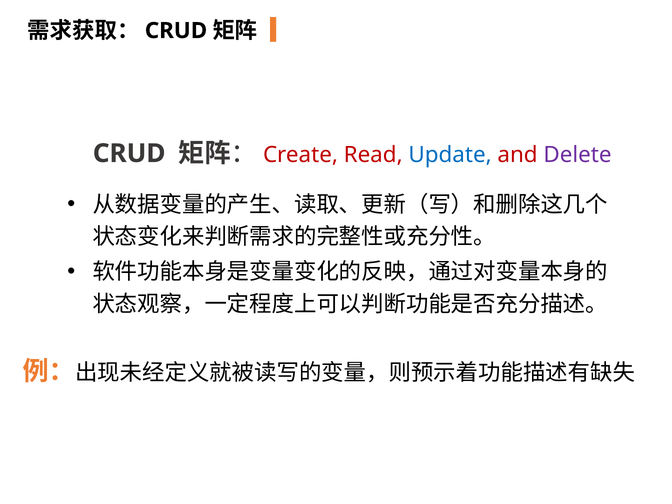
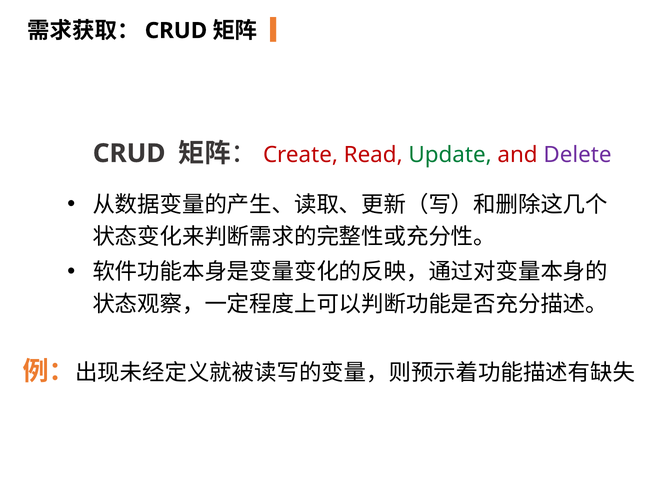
Update colour: blue -> green (450, 155)
